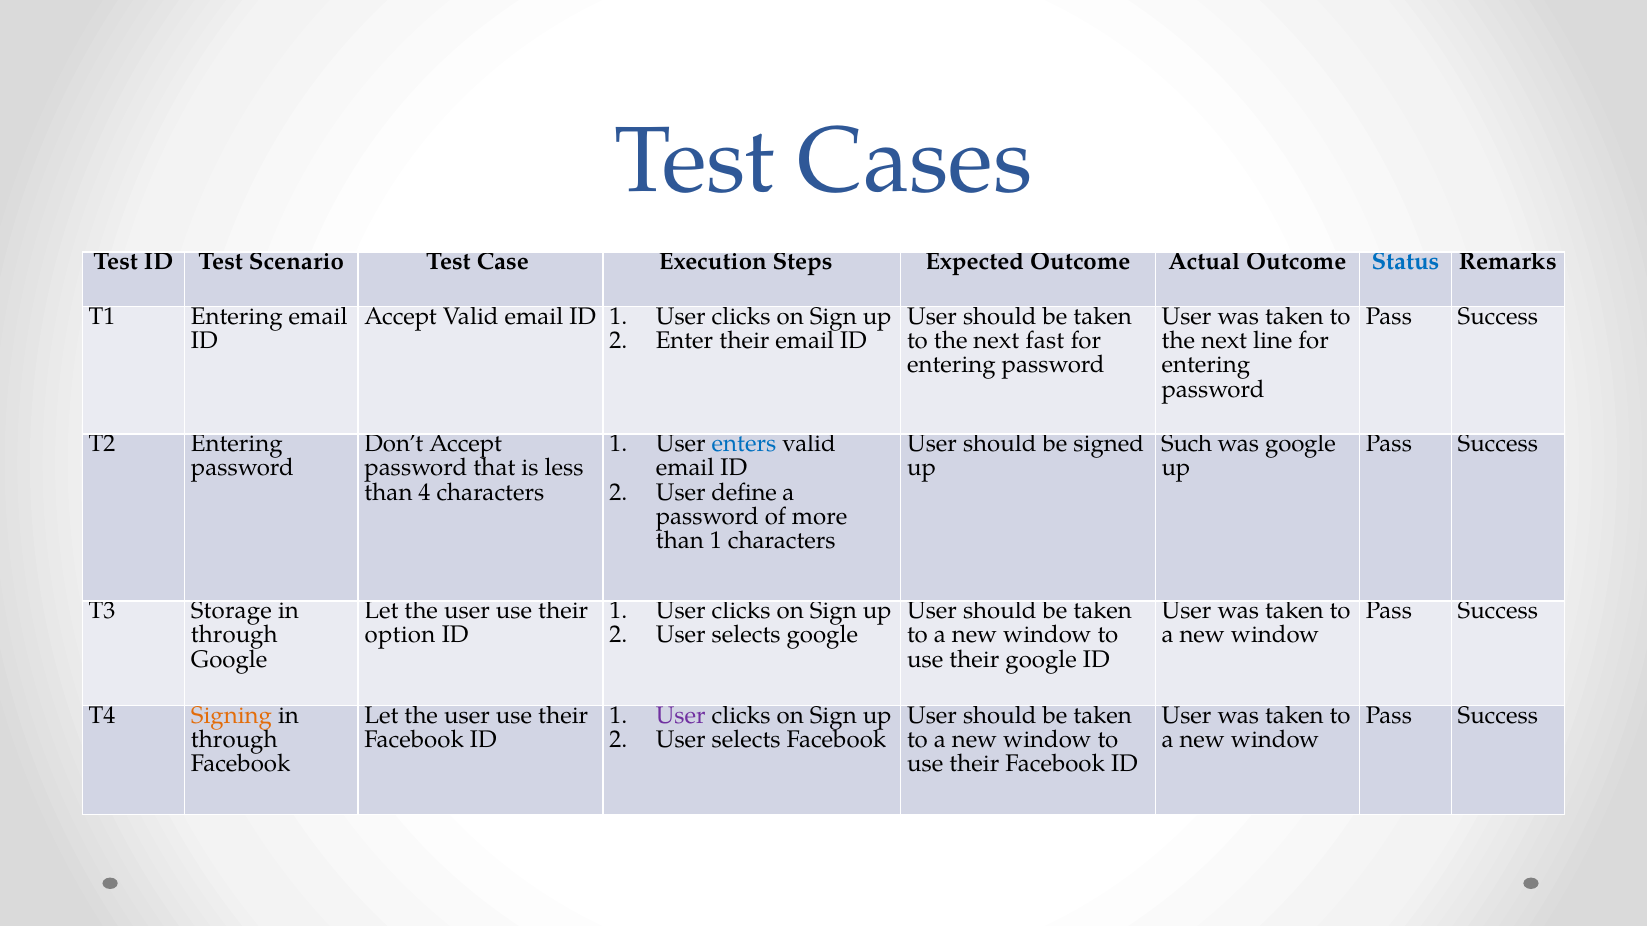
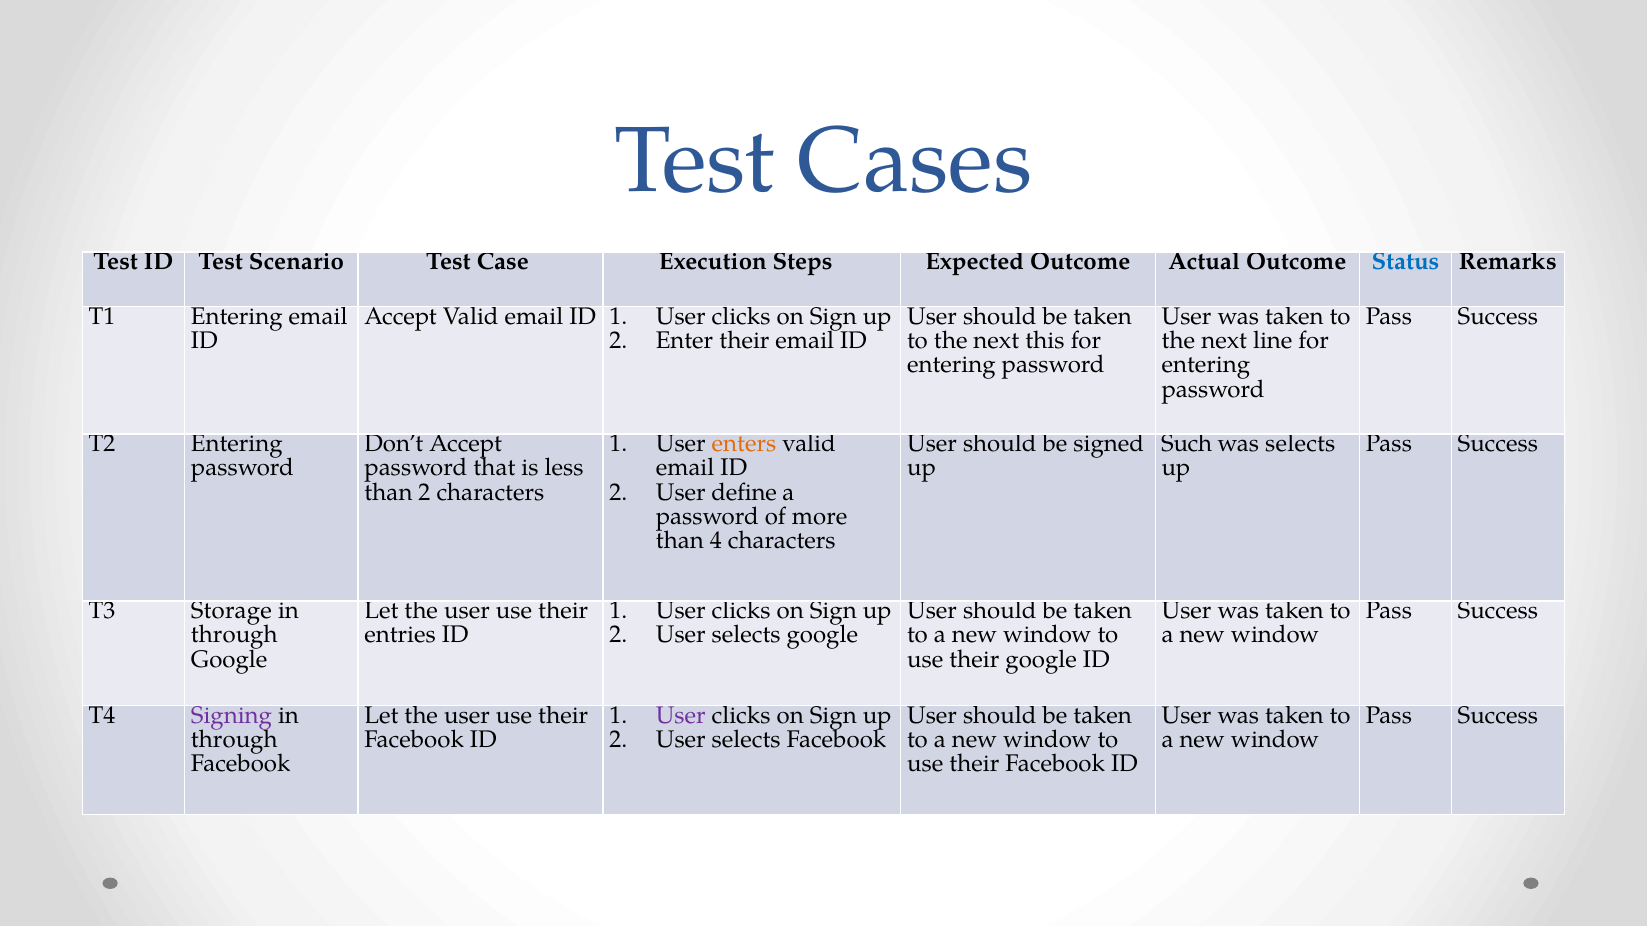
fast: fast -> this (1045, 341)
enters colour: blue -> orange (744, 444)
was google: google -> selects (1300, 444)
than 4: 4 -> 2 (424, 493)
than 1: 1 -> 4 (716, 541)
option: option -> entries (400, 635)
Signing colour: orange -> purple (231, 716)
